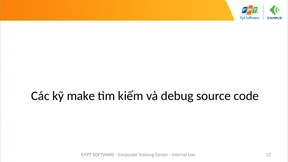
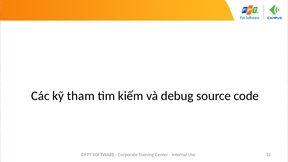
make: make -> tham (81, 96)
